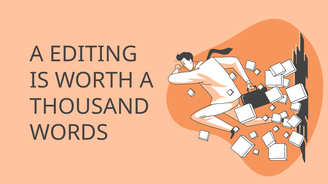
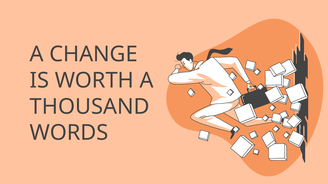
EDITING: EDITING -> CHANGE (94, 54)
